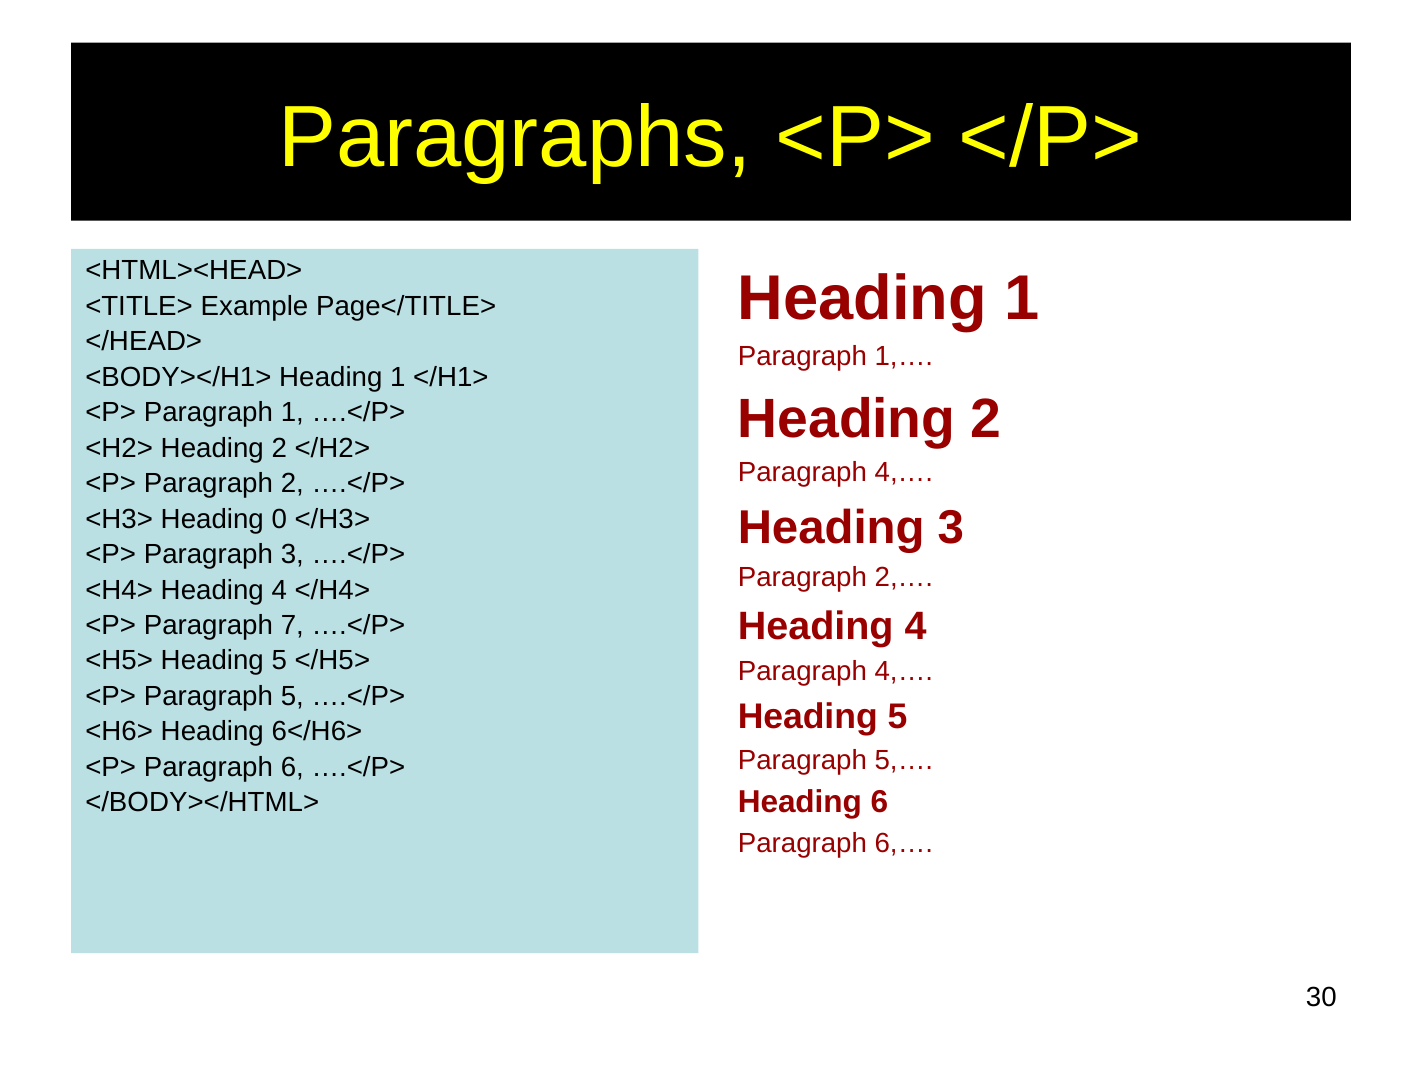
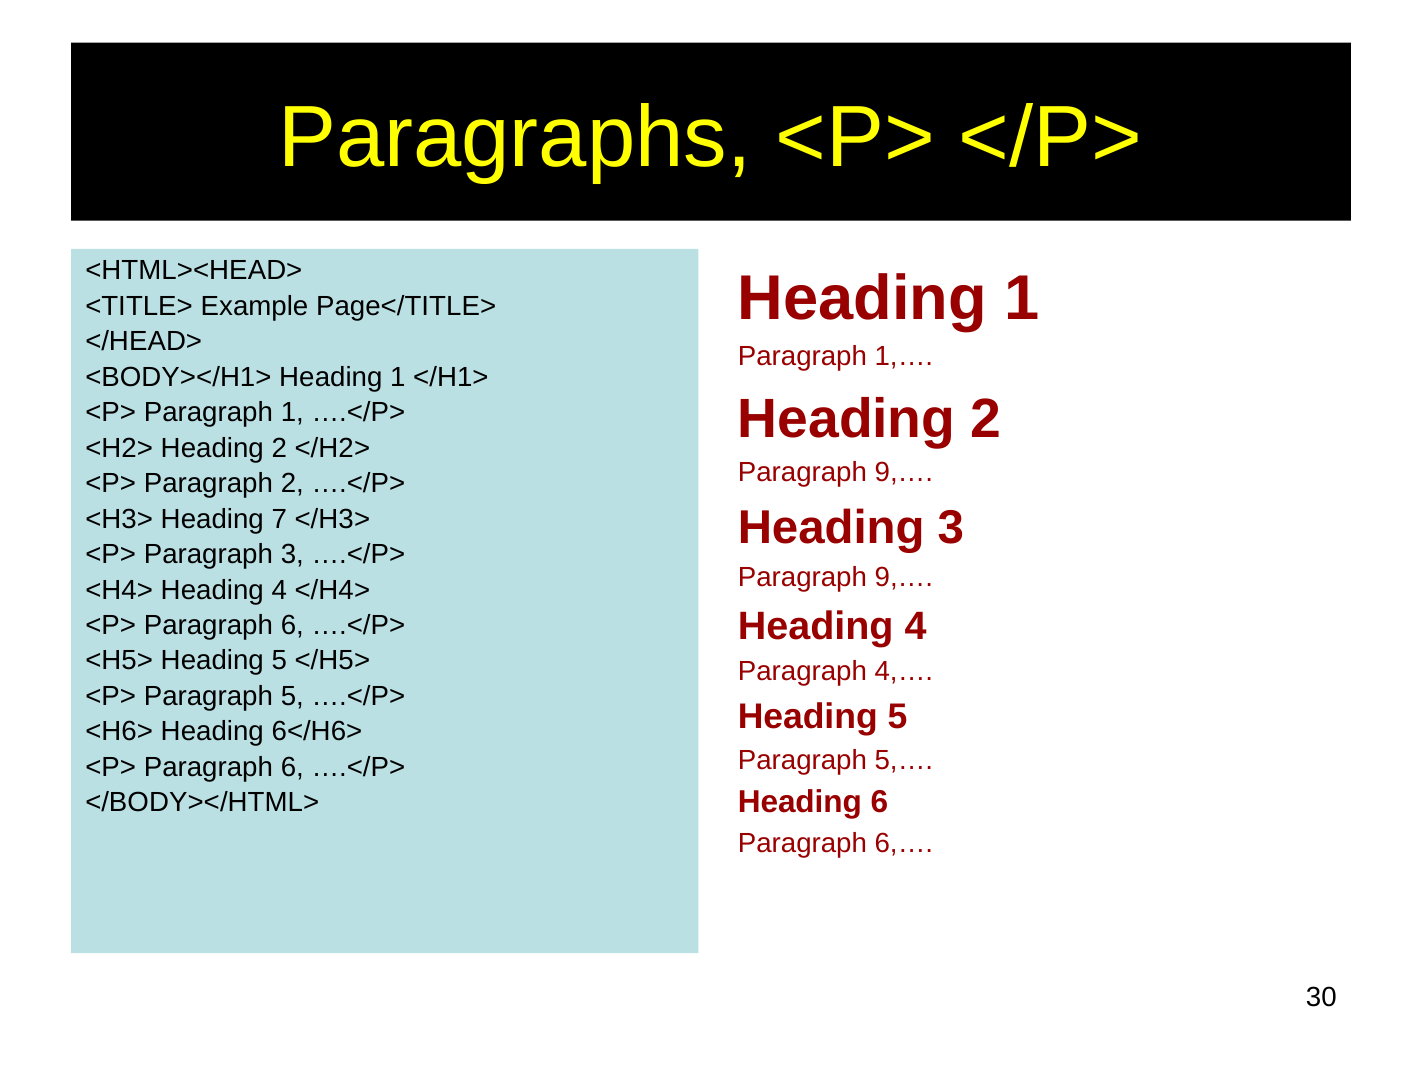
4,…: 4,… -> 9,… (904, 472)
0: 0 -> 7 (279, 519)
2,…: 2,… -> 9,… (904, 577)
7: 7 -> 6 (292, 625)
